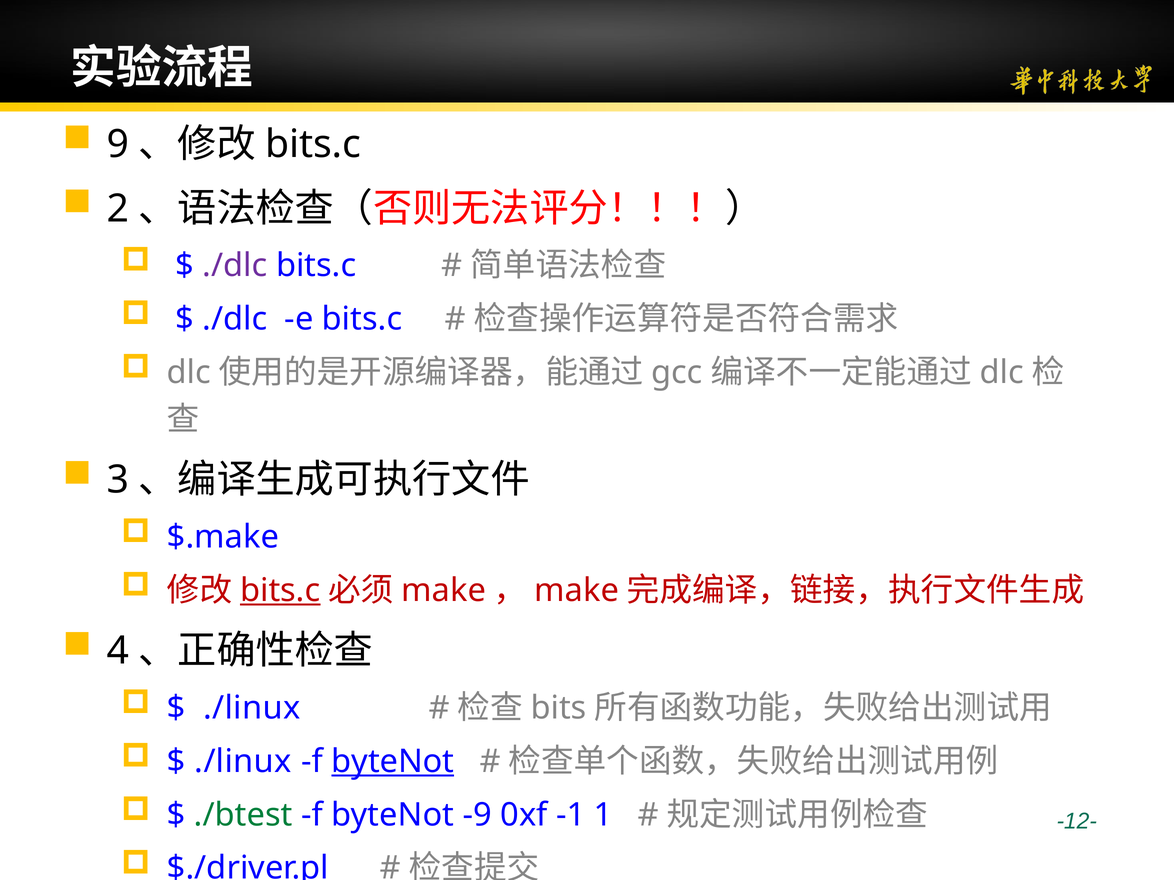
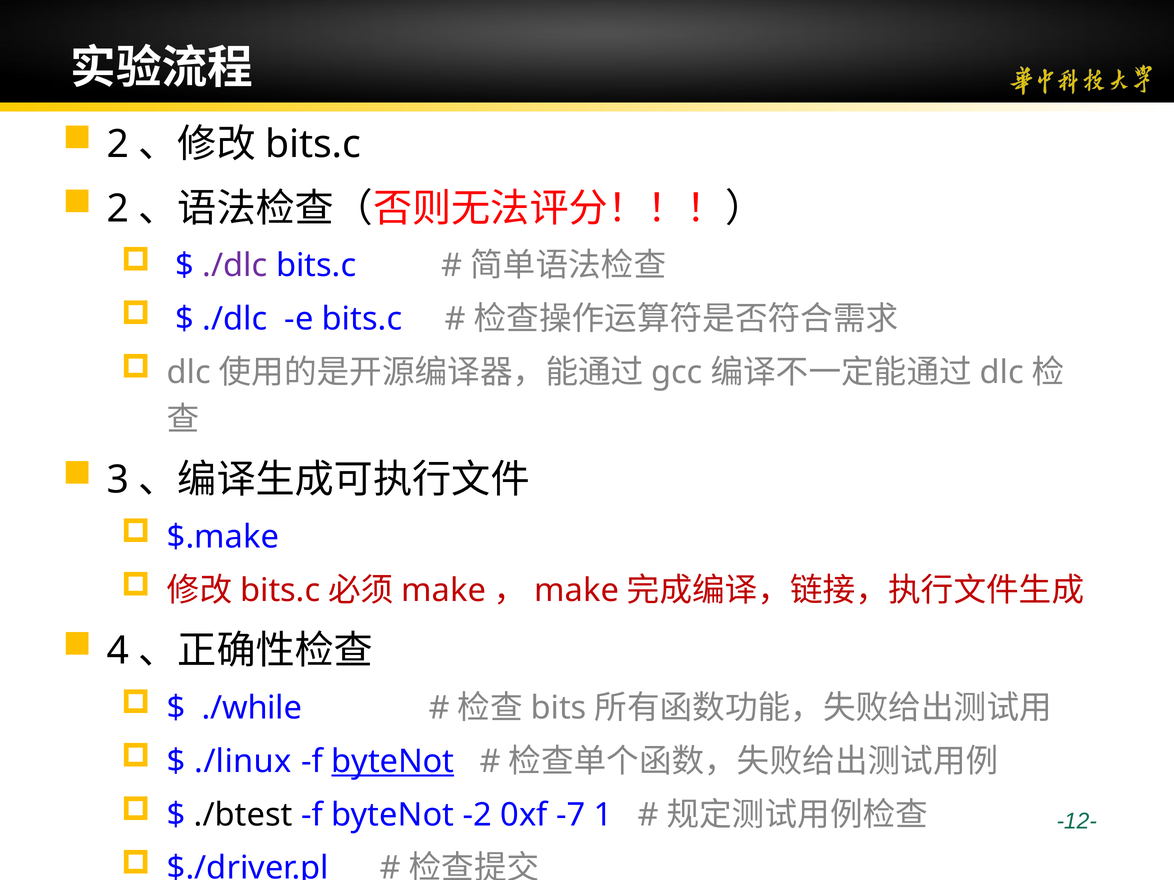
9: 9 -> 2 (118, 145)
bits.c underline: present -> none (280, 591)
./linux: ./linux -> ./while (252, 708)
./btest colour: green -> black (243, 815)
-9: -9 -> -2 (477, 815)
-1: -1 -> -7 (571, 815)
